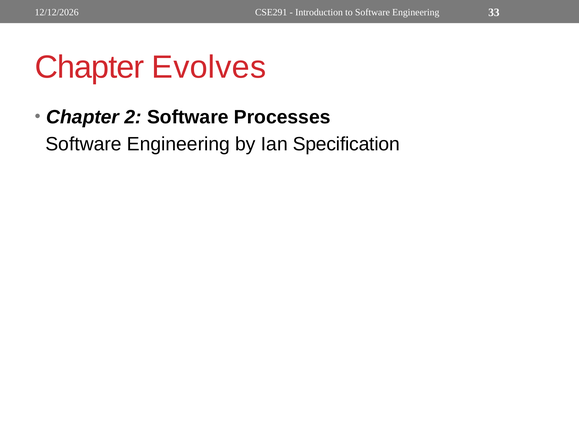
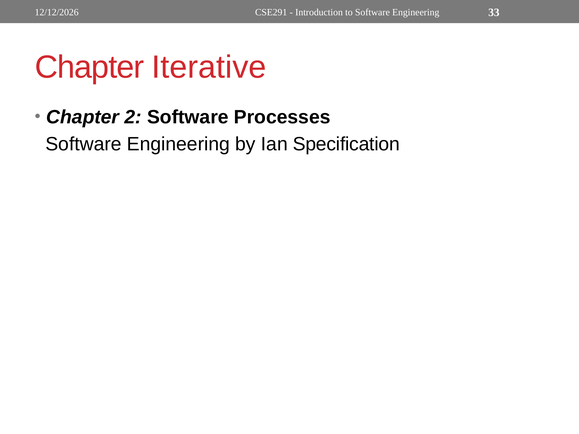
Evolves: Evolves -> Iterative (209, 67)
